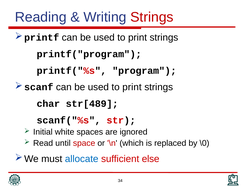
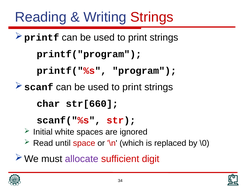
str[489: str[489 -> str[660 (92, 104)
allocate colour: blue -> purple (82, 159)
else: else -> digit (151, 159)
